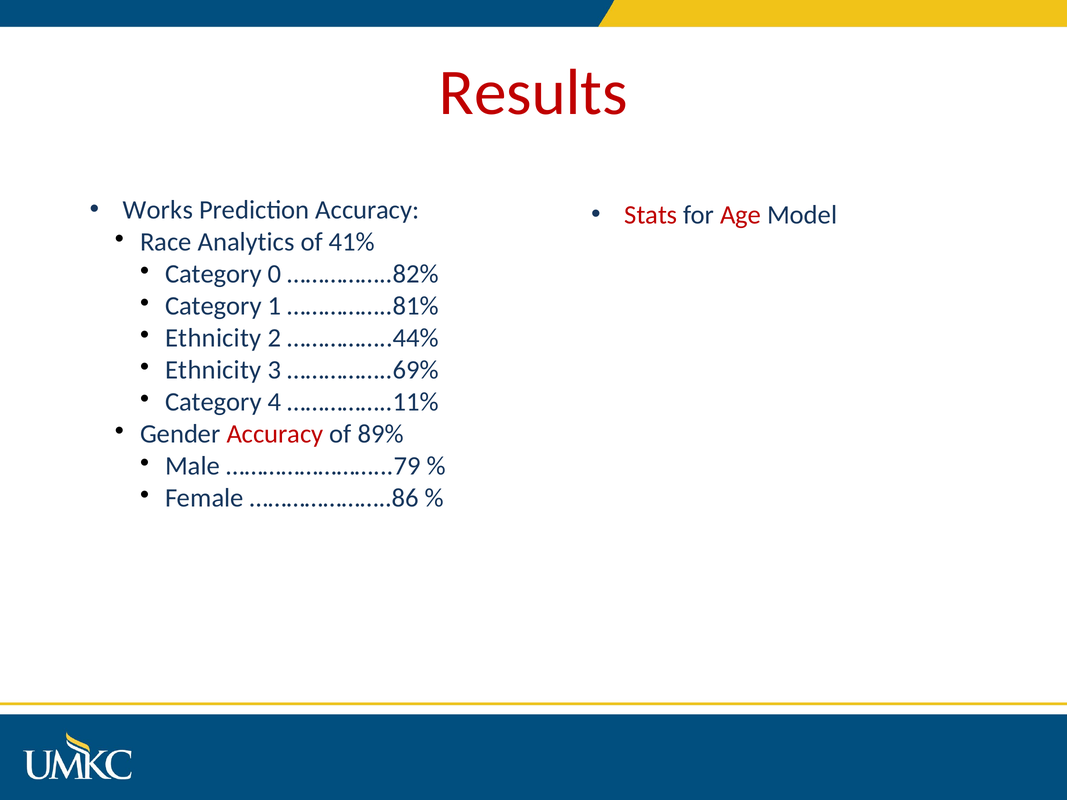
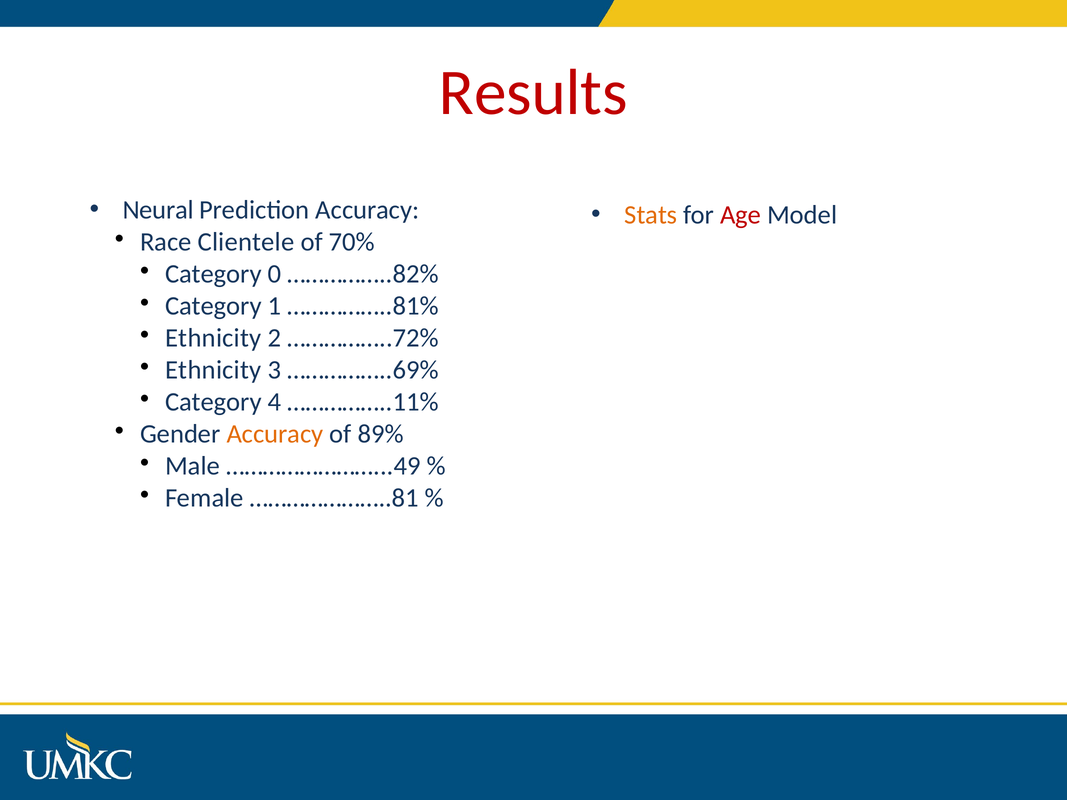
Works: Works -> Neural (158, 210)
Stats colour: red -> orange (651, 215)
Analytics: Analytics -> Clientele (246, 242)
41%: 41% -> 70% (352, 242)
……………..44%: ……………..44% -> ……………..72% (363, 338)
Accuracy colour: red -> orange (275, 434)
……………………...79: ……………………...79 -> ……………………...49 (323, 466)
…………………..86: …………………..86 -> …………………..81 (334, 498)
